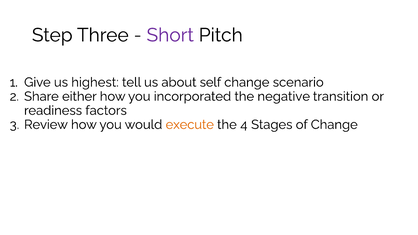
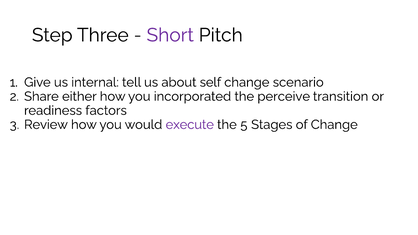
highest: highest -> internal (95, 82)
negative: negative -> perceive (284, 96)
execute colour: orange -> purple (190, 125)
4: 4 -> 5 (244, 125)
